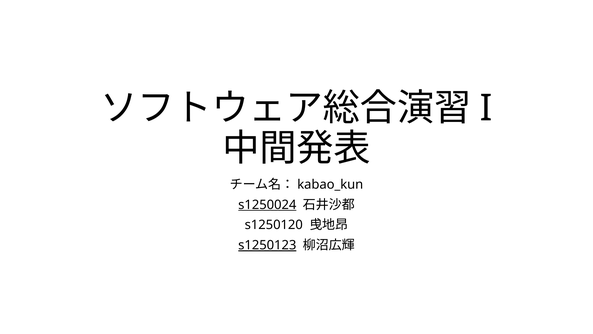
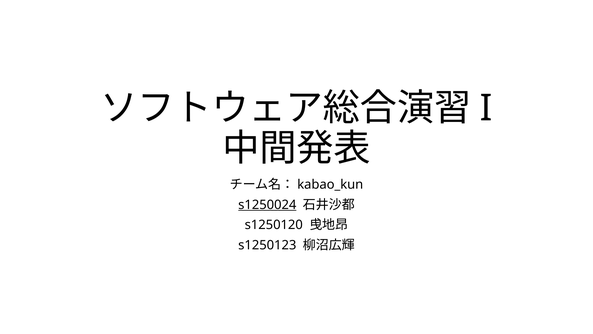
s1250123 underline: present -> none (267, 245)
